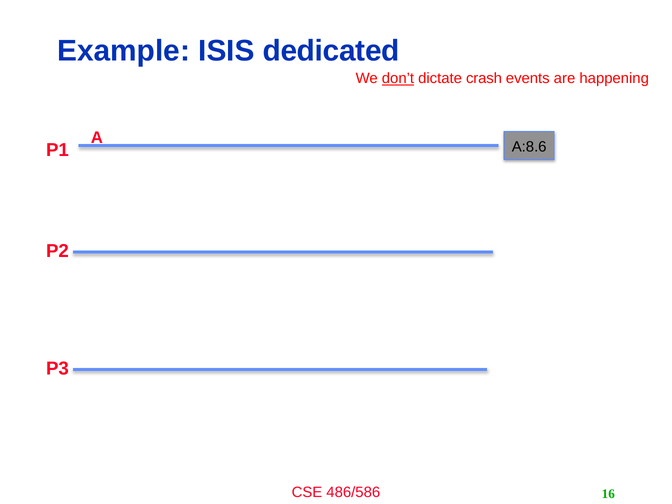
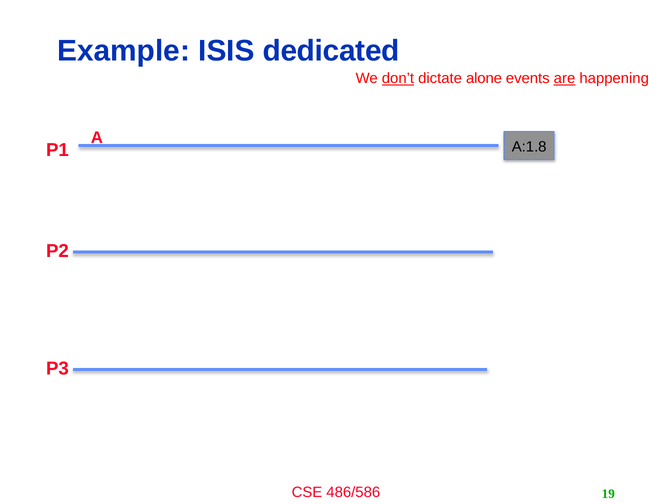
crash: crash -> alone (484, 78)
are underline: none -> present (565, 78)
A:8.6: A:8.6 -> A:1.8 (529, 147)
16: 16 -> 19 (608, 494)
